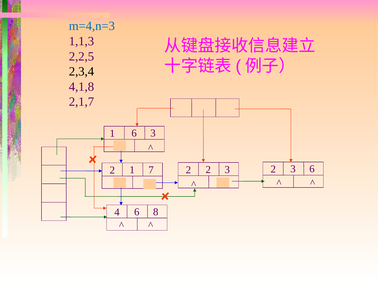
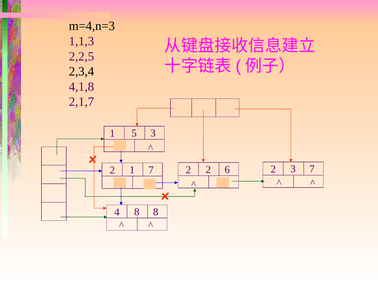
m=4,n=3 colour: blue -> black (92, 26)
1 6: 6 -> 5 (134, 133)
3 6: 6 -> 7 (312, 169)
2 2 3: 3 -> 6 (227, 169)
4 6: 6 -> 8 (137, 212)
